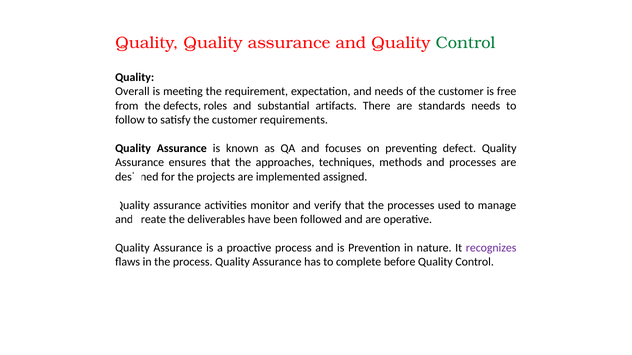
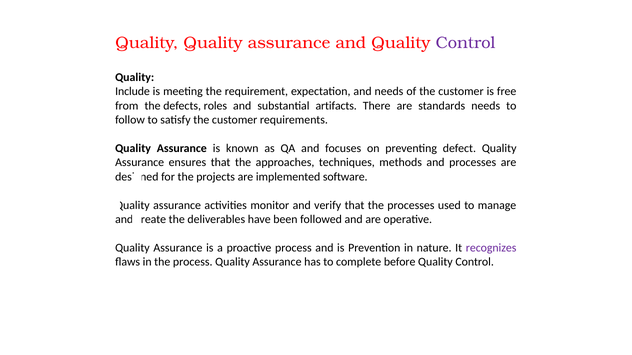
Control colour: green -> purple (466, 43)
Overall: Overall -> Include (132, 92)
assigned: assigned -> software (345, 177)
